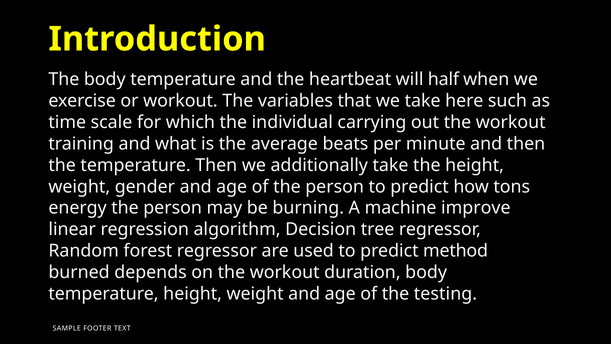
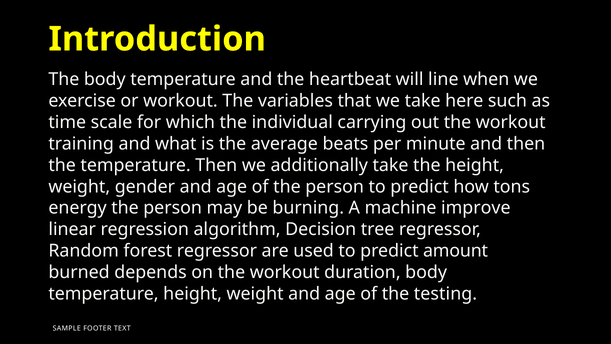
half: half -> line (443, 80)
method: method -> amount (456, 251)
